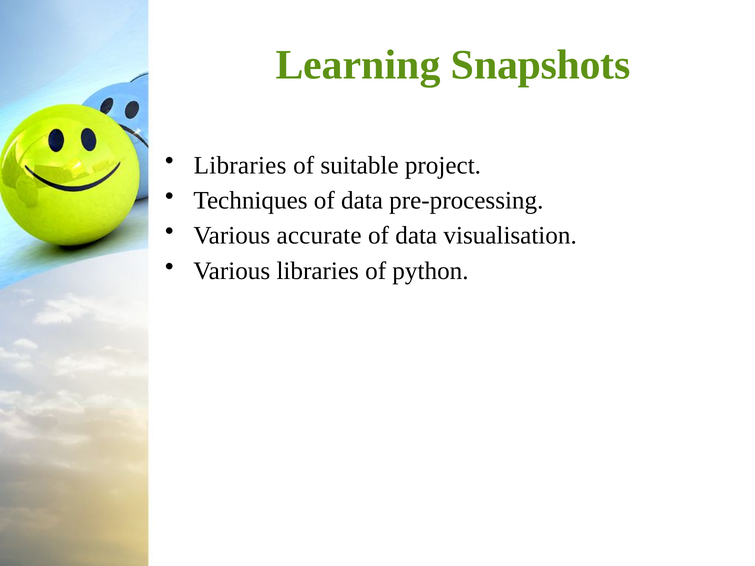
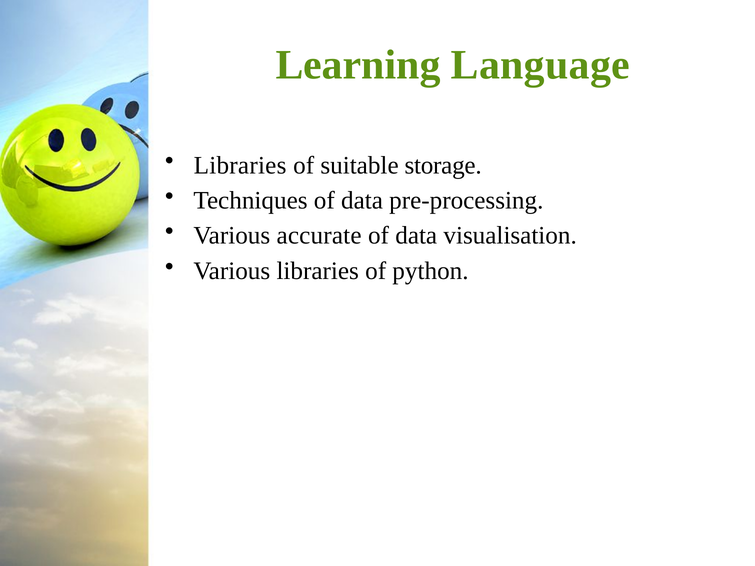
Snapshots: Snapshots -> Language (540, 65)
project: project -> storage (443, 165)
